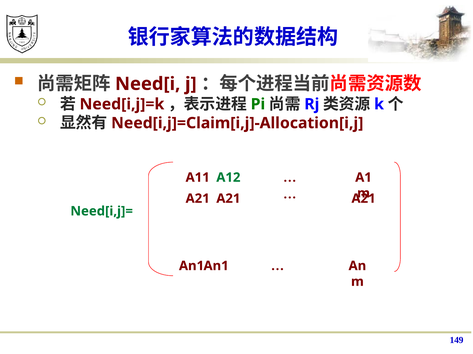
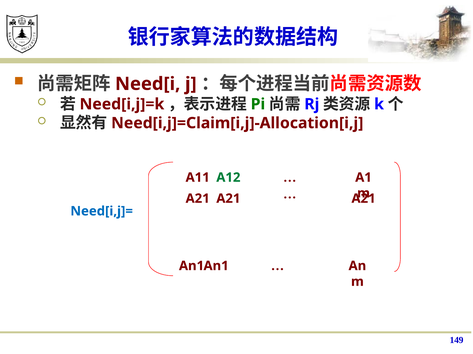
Need[i,j]= colour: green -> blue (102, 212)
